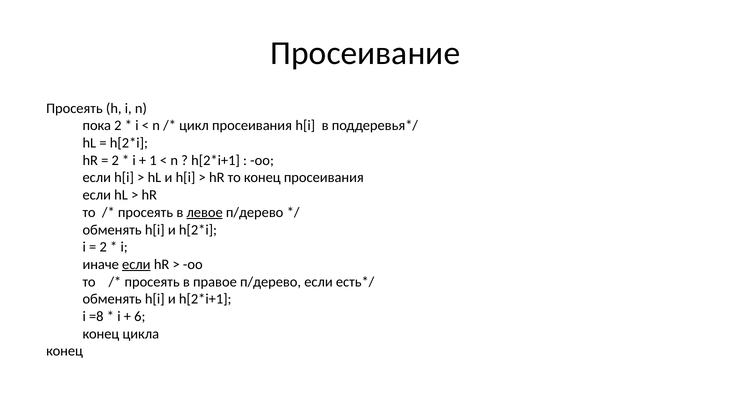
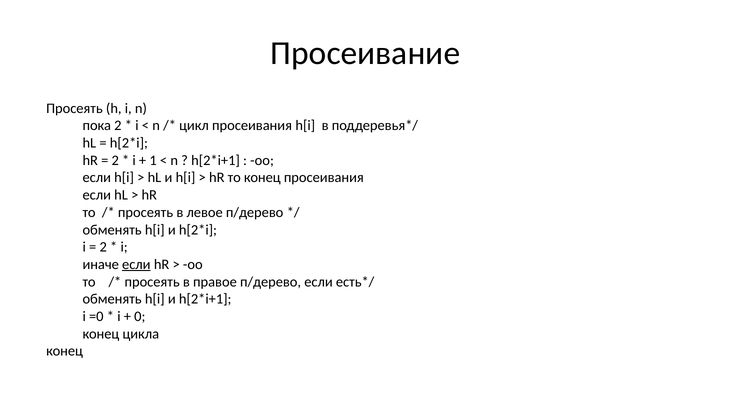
левое underline: present -> none (205, 212)
=8: =8 -> =0 (96, 317)
6: 6 -> 0 (140, 317)
